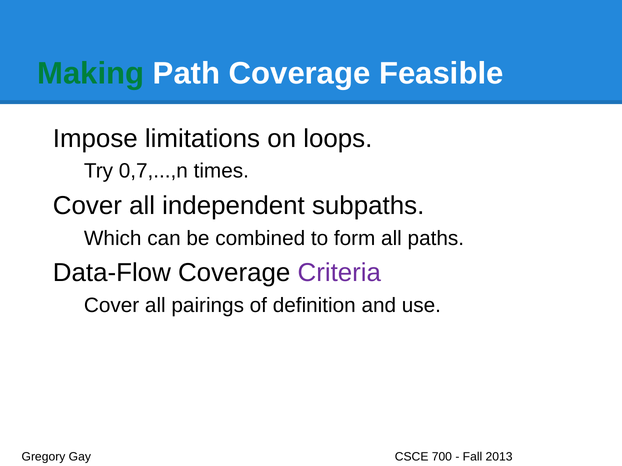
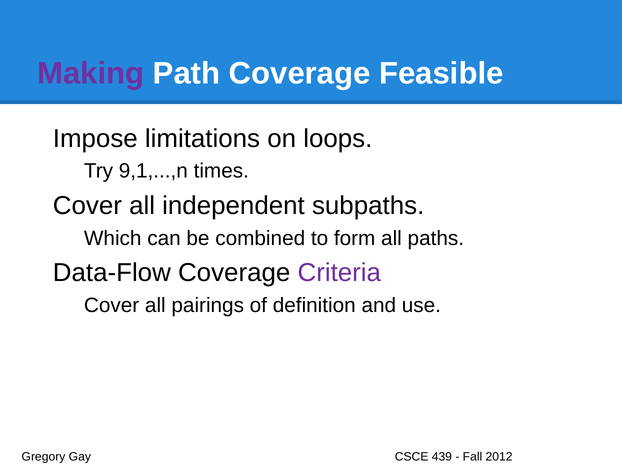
Making colour: green -> purple (91, 74)
0,7,...,n: 0,7,...,n -> 9,1,...,n (153, 171)
700: 700 -> 439 (442, 457)
2013: 2013 -> 2012 (499, 457)
